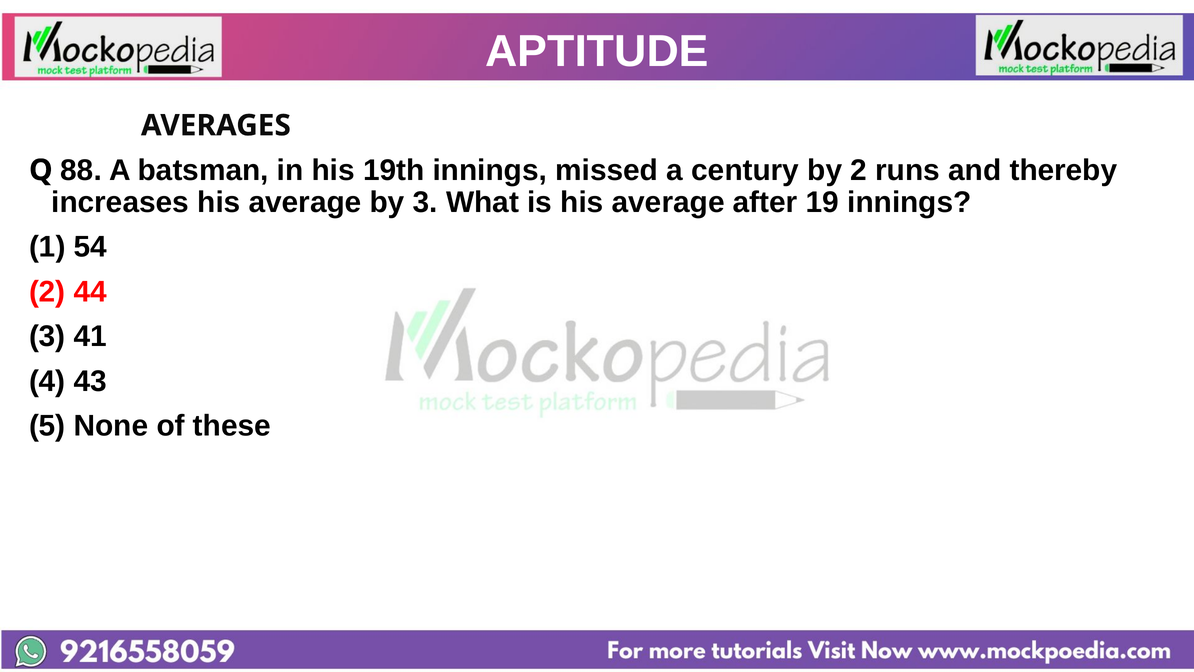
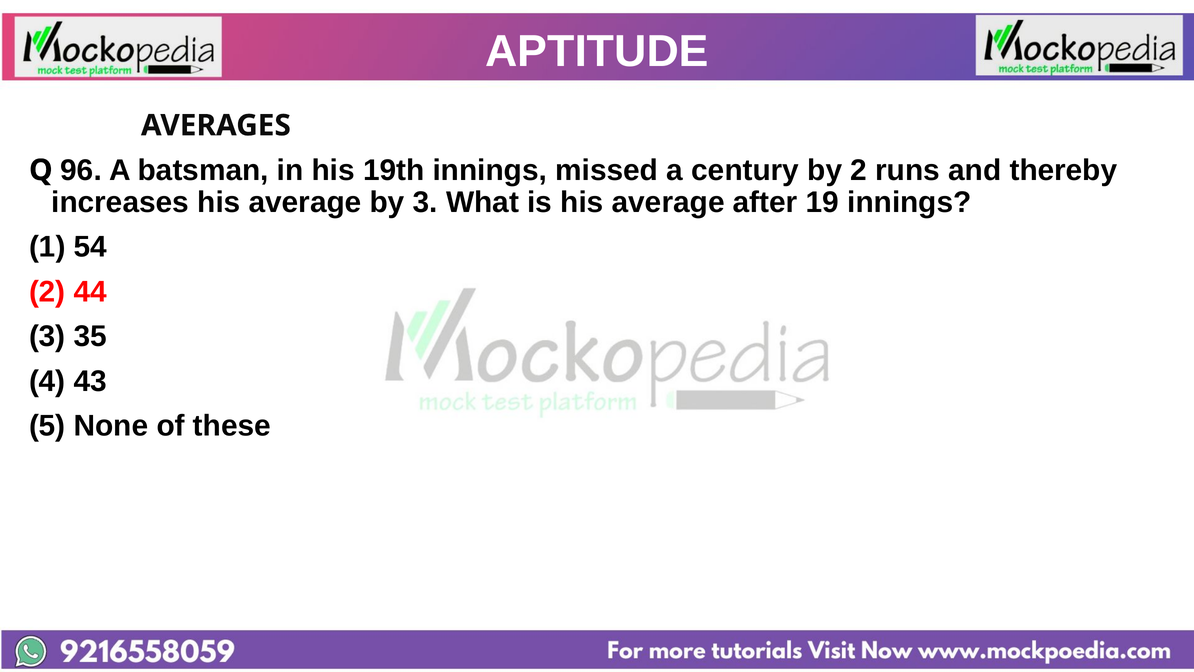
88: 88 -> 96 (81, 170)
41: 41 -> 35 (90, 336)
